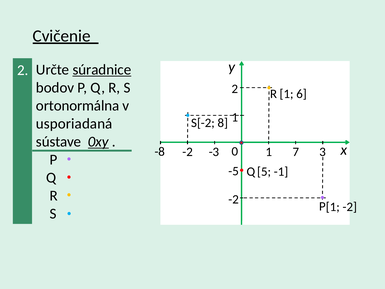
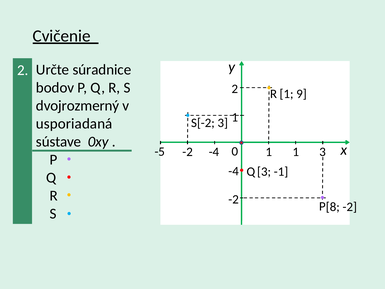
súradnice underline: present -> none (102, 70)
6: 6 -> 9 (302, 94)
ortonormálna: ortonormálna -> dvojrozmerný (78, 106)
8: 8 -> 3 (223, 123)
0xy underline: present -> none (98, 142)
-8: -8 -> -5 (160, 151)
-3: -3 -> -4 (214, 152)
1 7: 7 -> 1 (296, 152)
-5: -5 -> -4 (234, 171)
5: 5 -> 3 (264, 171)
1: 1 -> 8 (333, 207)
